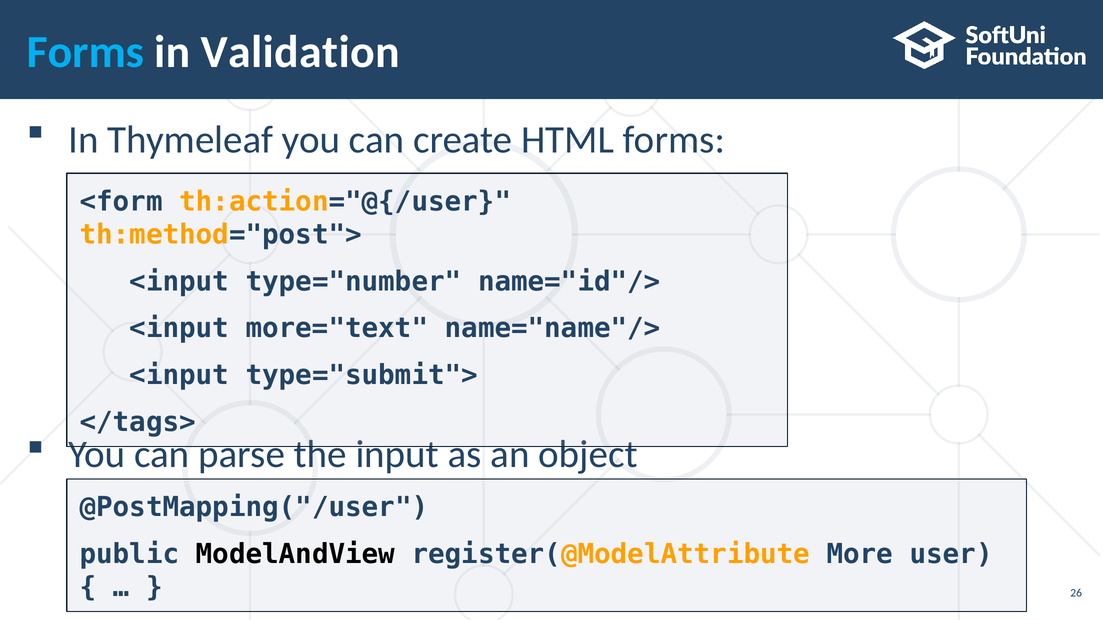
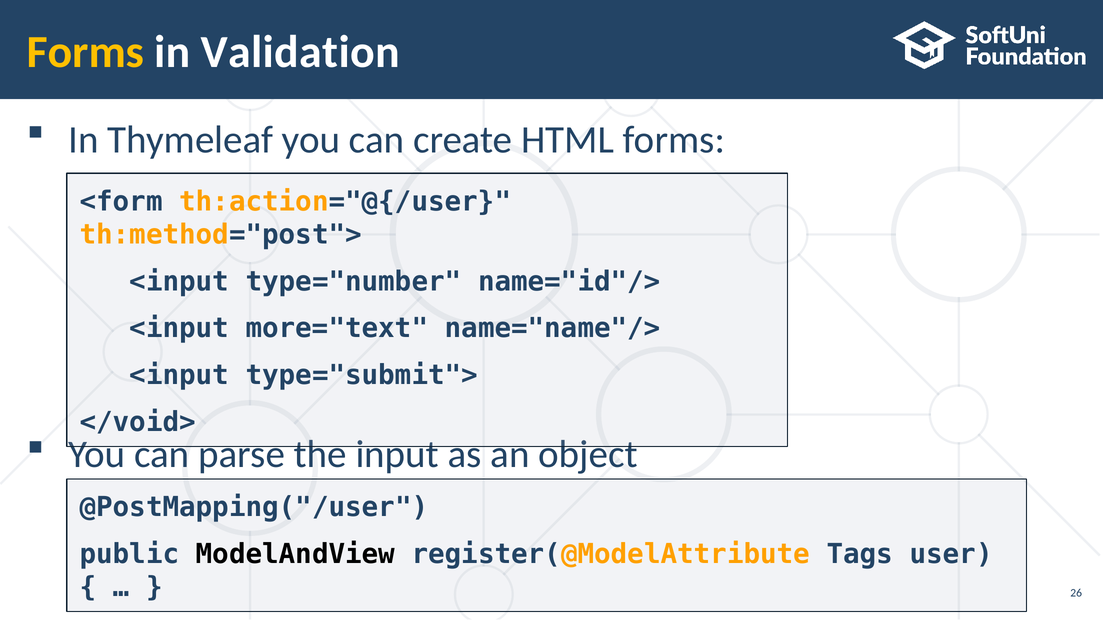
Forms colour: light blue -> yellow (86, 52)
</tags>: </tags> -> </void> (138, 422)
More: More -> Tags (860, 554)
